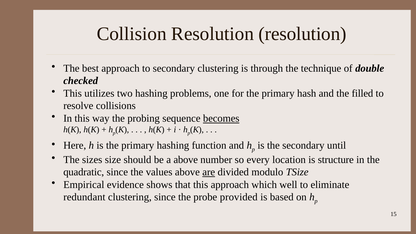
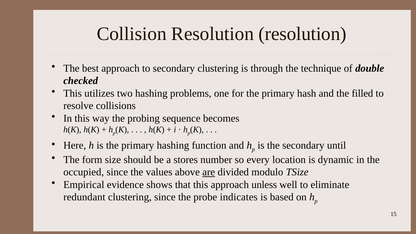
becomes underline: present -> none (221, 118)
sizes: sizes -> form (92, 160)
a above: above -> stores (186, 160)
structure: structure -> dynamic (336, 160)
quadratic: quadratic -> occupied (84, 172)
which: which -> unless (264, 185)
provided: provided -> indicates (239, 197)
